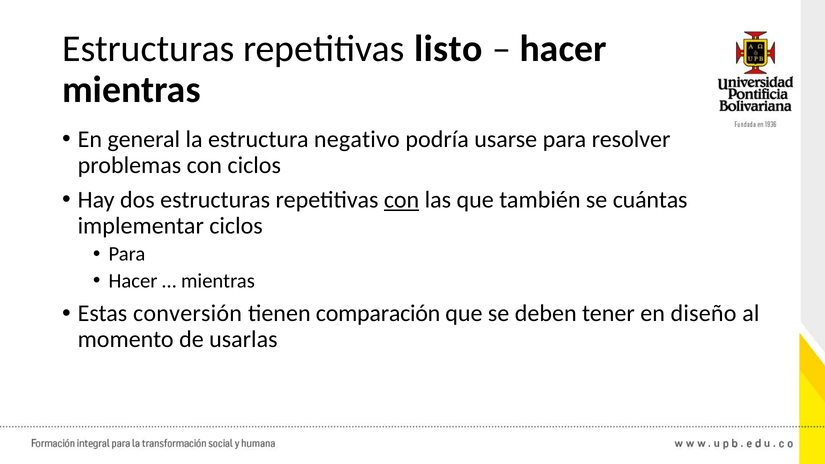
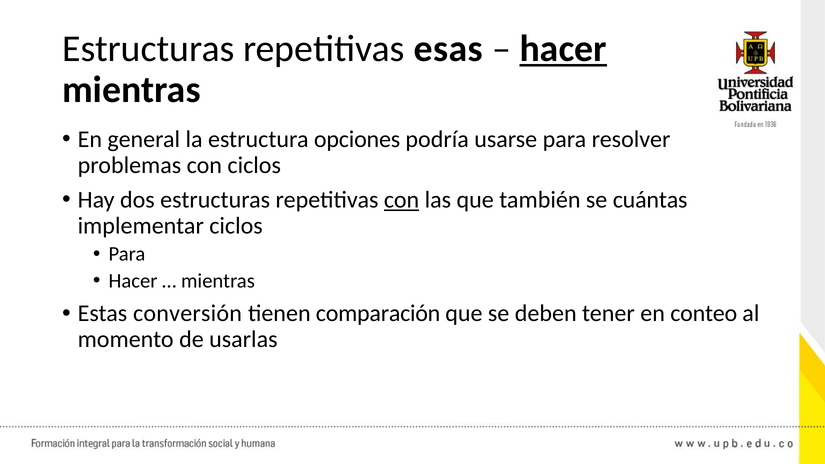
listo: listo -> esas (448, 49)
hacer underline: none -> present (563, 49)
negativo: negativo -> opciones (357, 139)
diseño: diseño -> conteo (704, 314)
